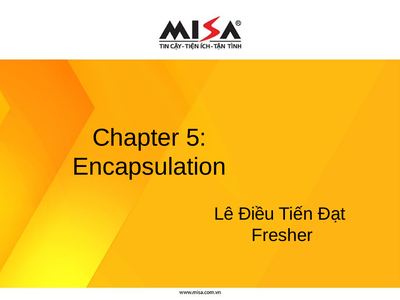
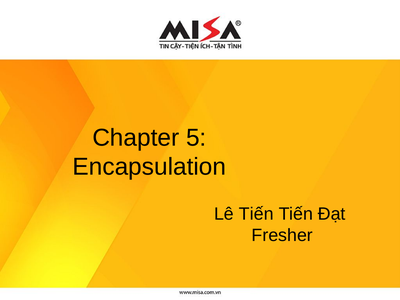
Lê Điều: Điều -> Tiến (256, 214)
